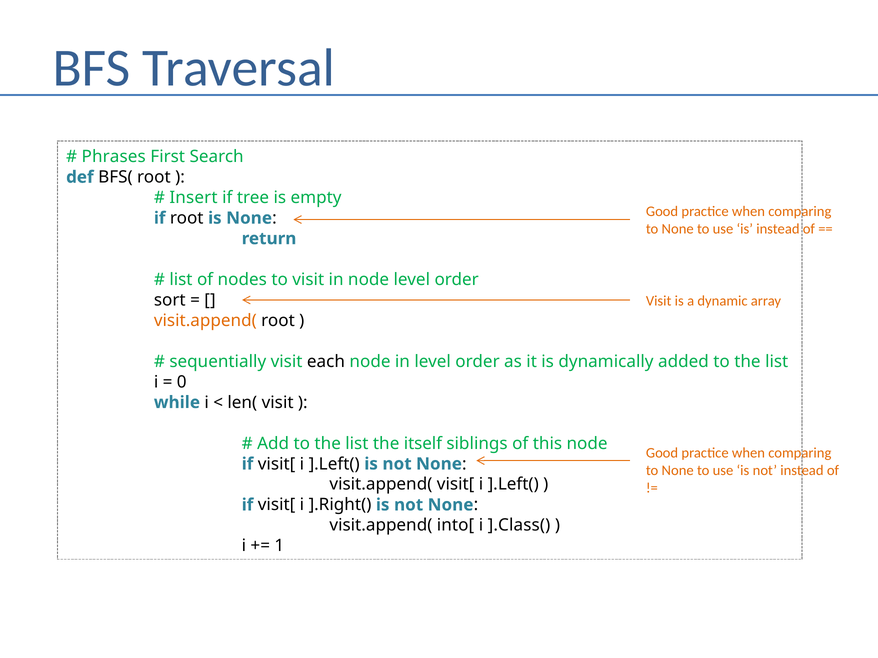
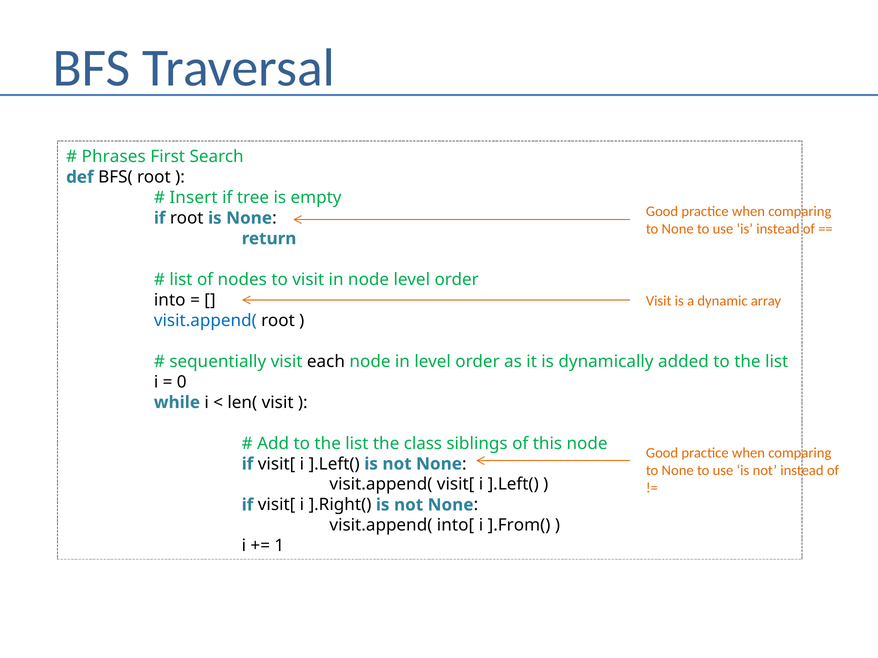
sort: sort -> into (170, 300)
visit.append( colour: orange -> blue (205, 321)
itself: itself -> class (423, 444)
].Class(: ].Class( -> ].From( (519, 526)
